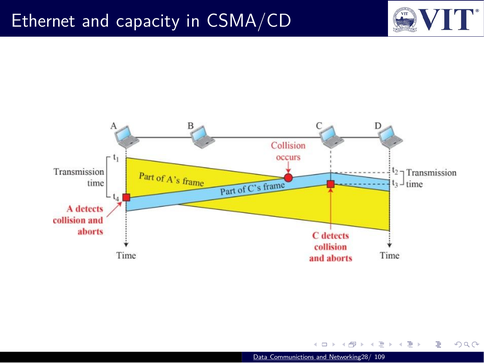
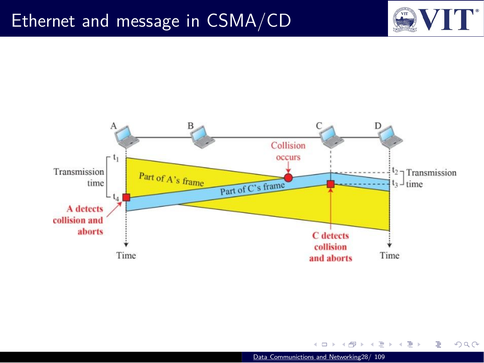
capacity: capacity -> message (148, 21)
